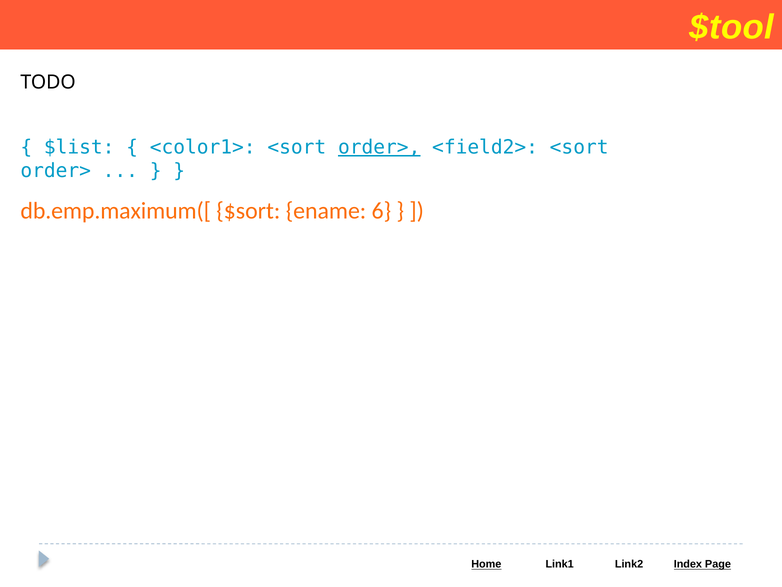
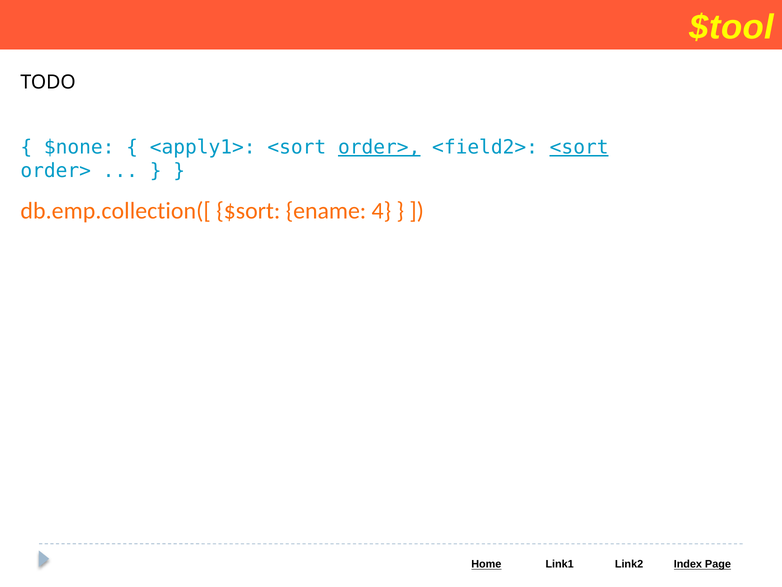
$list: $list -> $none (79, 147)
<color1>: <color1> -> <apply1> (203, 147)
<sort underline: none -> present (579, 147)
db.emp.maximum([: db.emp.maximum([ -> db.emp.collection([ (116, 211)
6: 6 -> 4 (381, 211)
